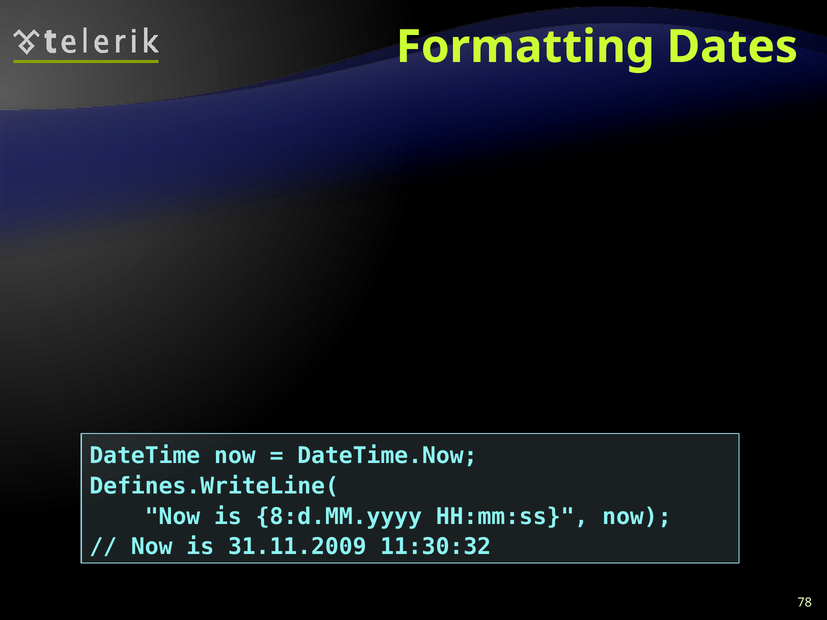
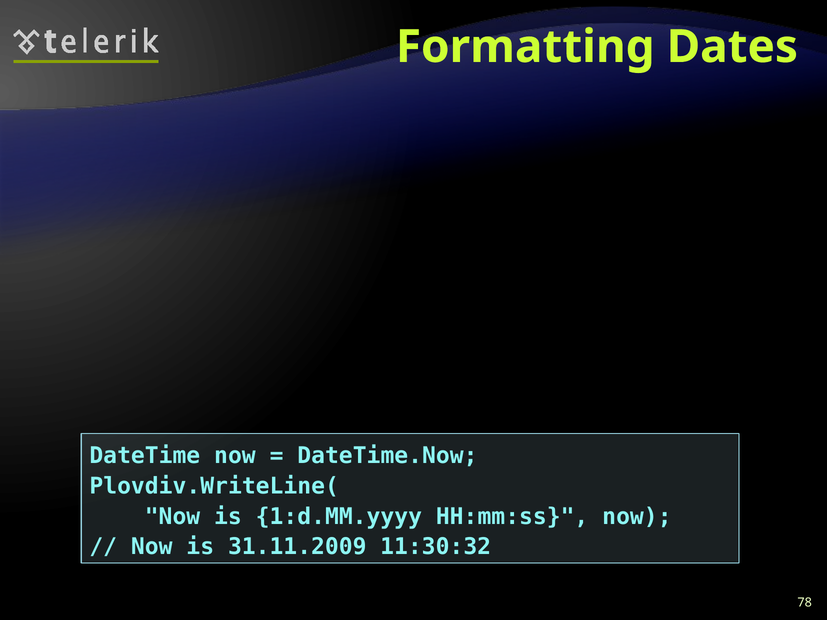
Defines.WriteLine(: Defines.WriteLine( -> Plovdiv.WriteLine( (214, 486)
8:d.MM.yyyy: 8:d.MM.yyyy -> 1:d.MM.yyyy (339, 517)
